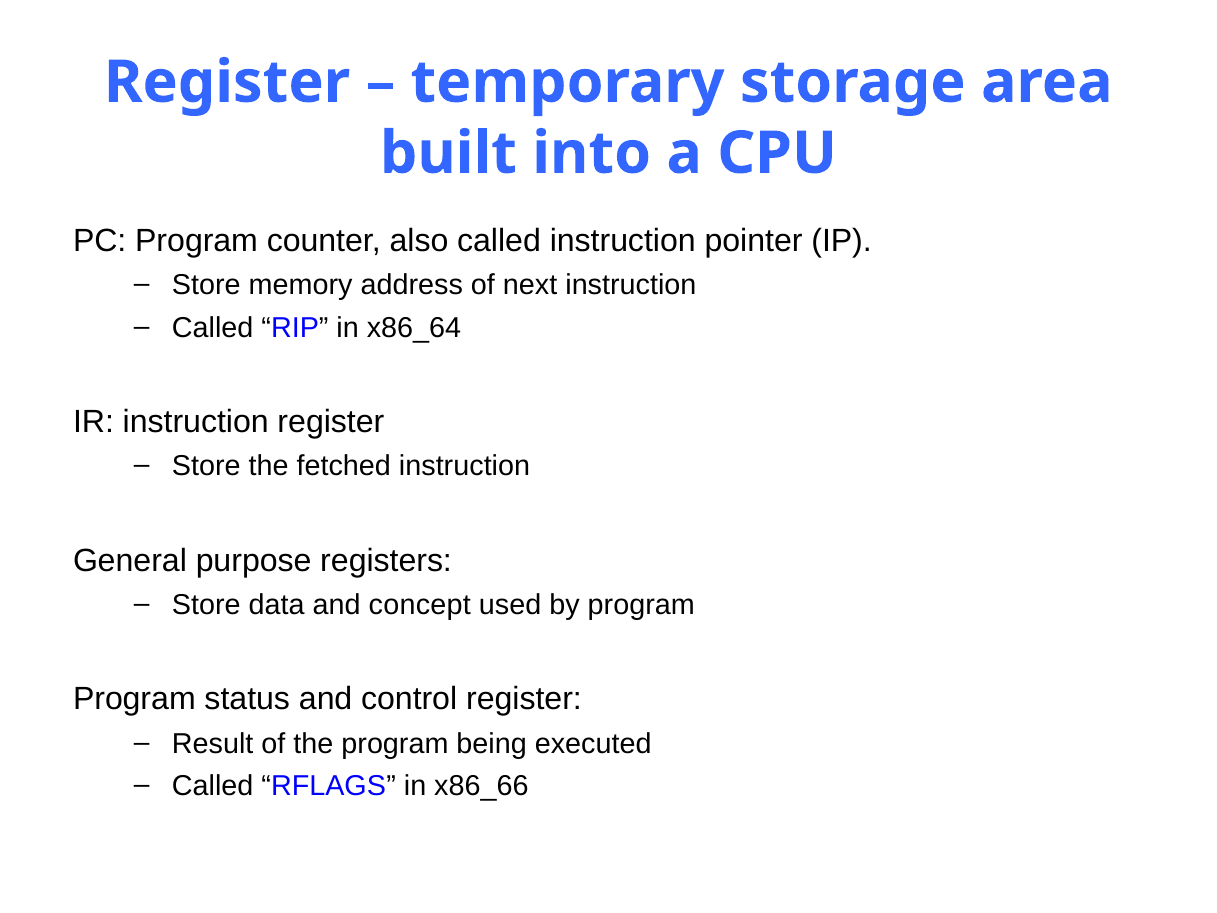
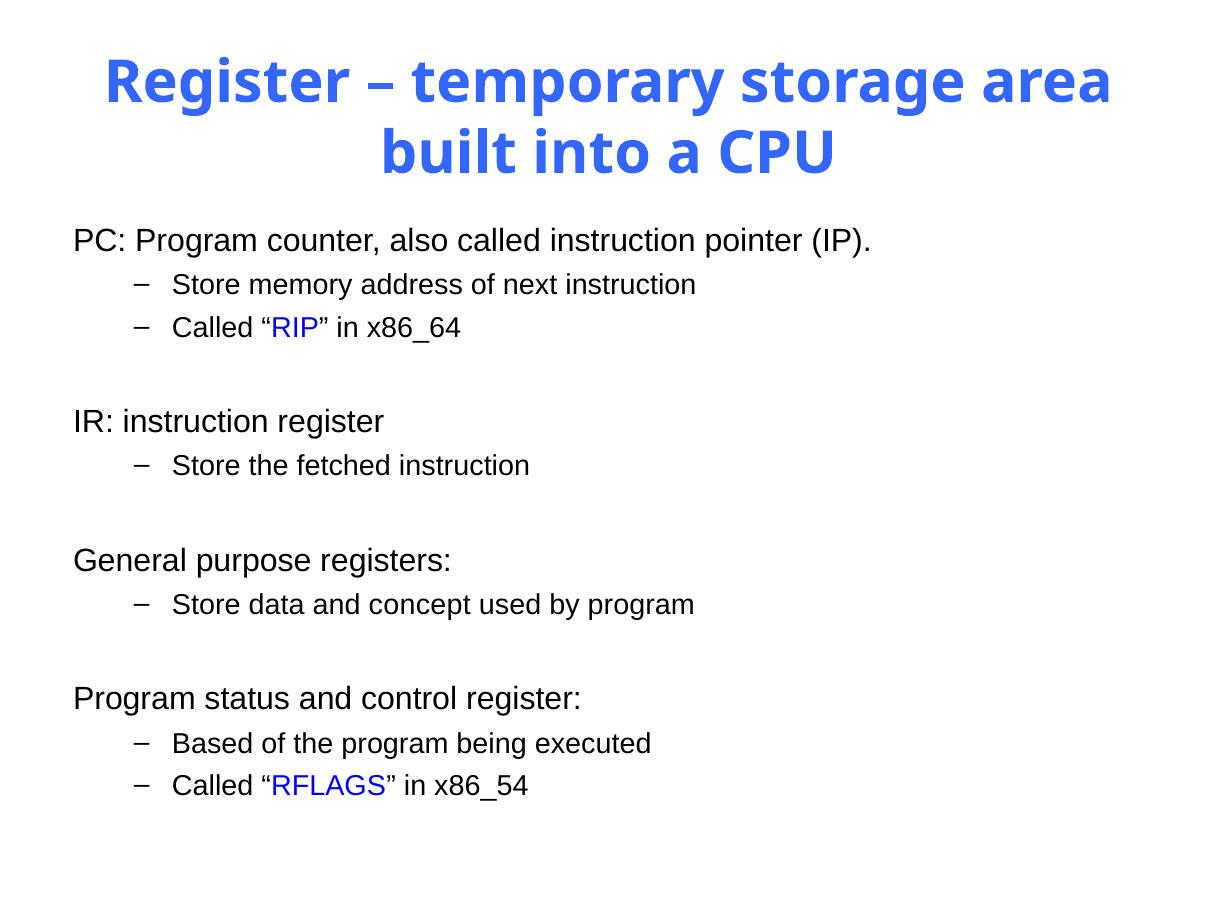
Result: Result -> Based (213, 743)
x86_66: x86_66 -> x86_54 (481, 786)
